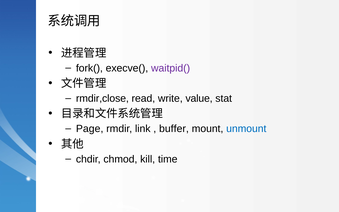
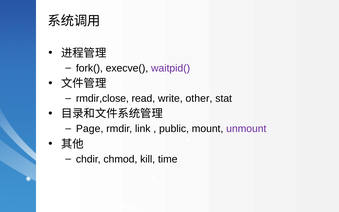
value: value -> other (199, 98)
buffer: buffer -> public (174, 129)
unmount colour: blue -> purple (246, 129)
